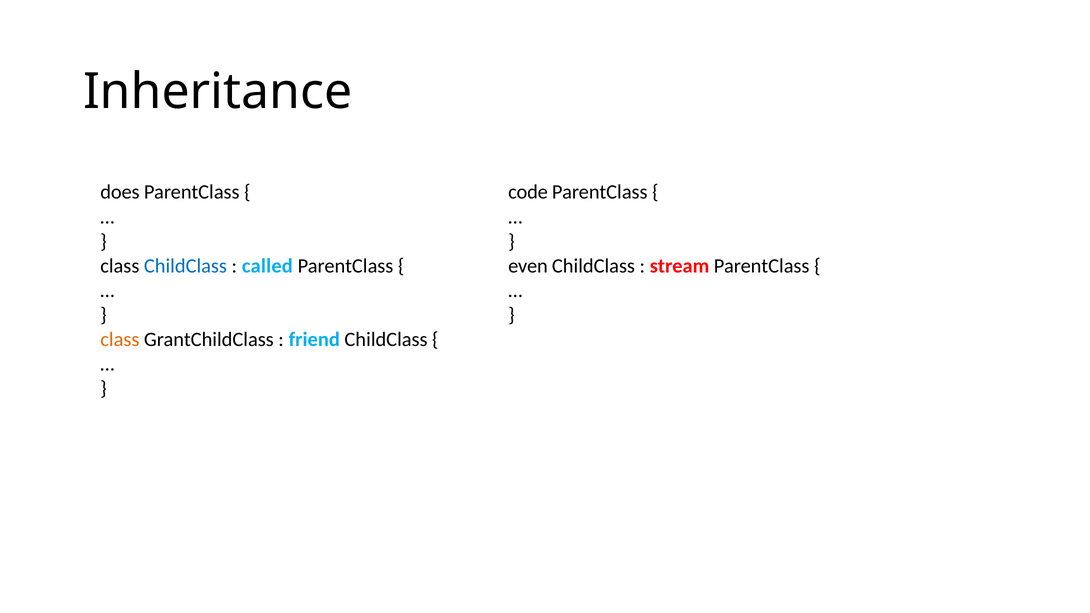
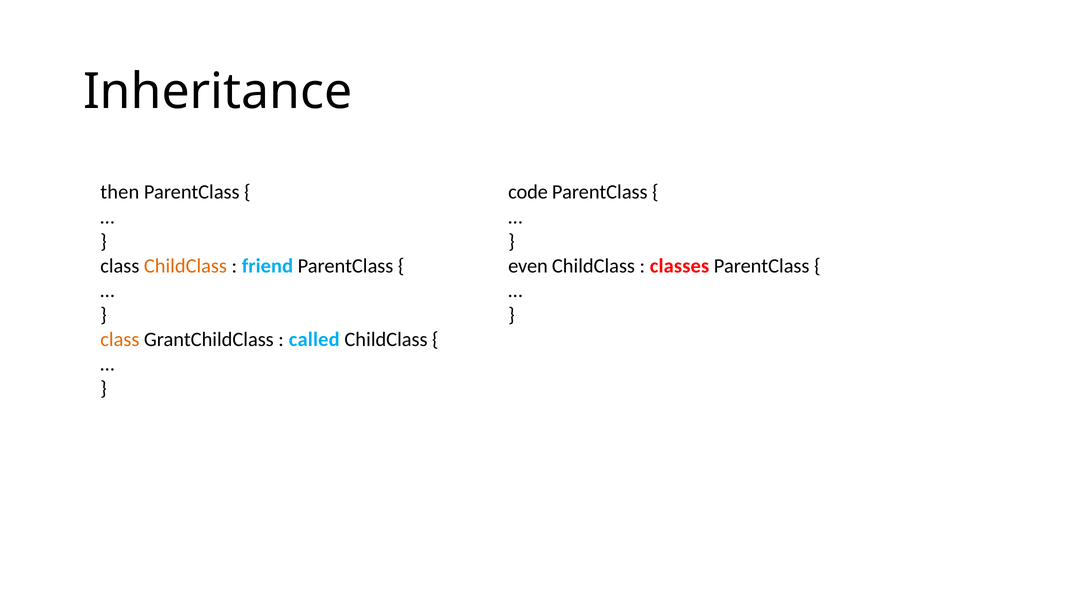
does: does -> then (120, 192)
ChildClass colour: blue -> orange (185, 266)
called: called -> friend (267, 266)
stream: stream -> classes (679, 266)
friend: friend -> called (314, 339)
